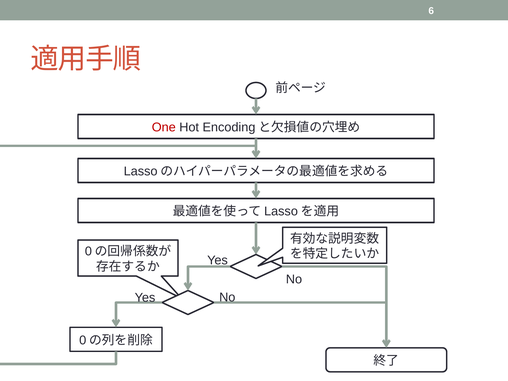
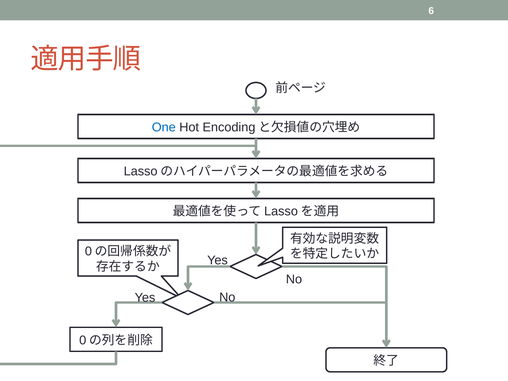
One colour: red -> blue (164, 127)
